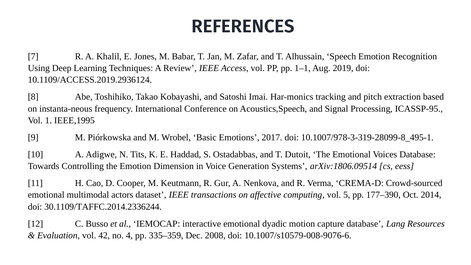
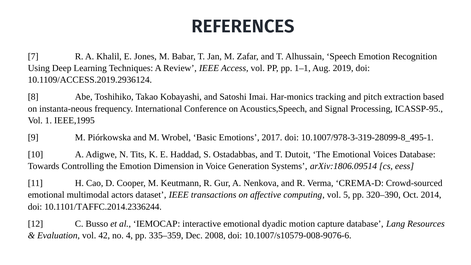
177–390: 177–390 -> 320–390 (383, 195)
30.1109/TAFFC.2014.2336244: 30.1109/TAFFC.2014.2336244 -> 10.1101/TAFFC.2014.2336244 (103, 207)
